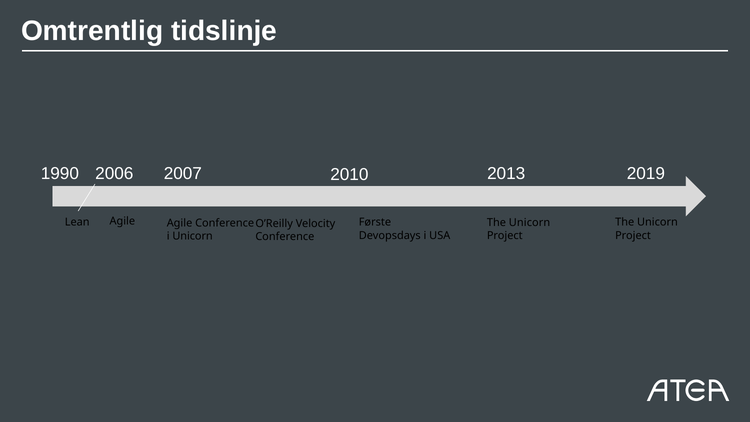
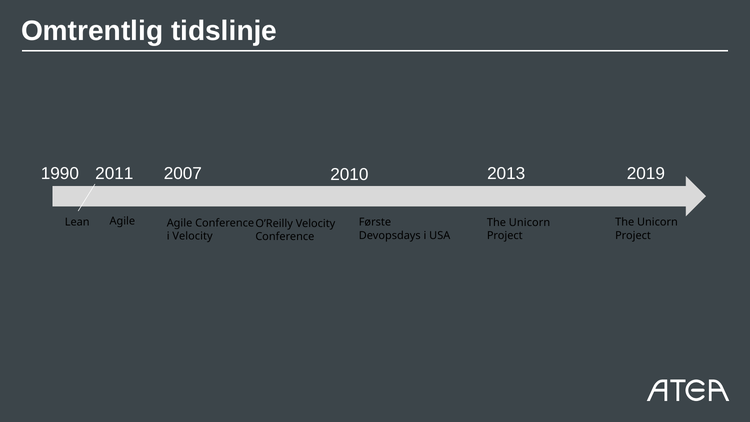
2006: 2006 -> 2011 (114, 174)
i Unicorn: Unicorn -> Velocity (192, 236)
